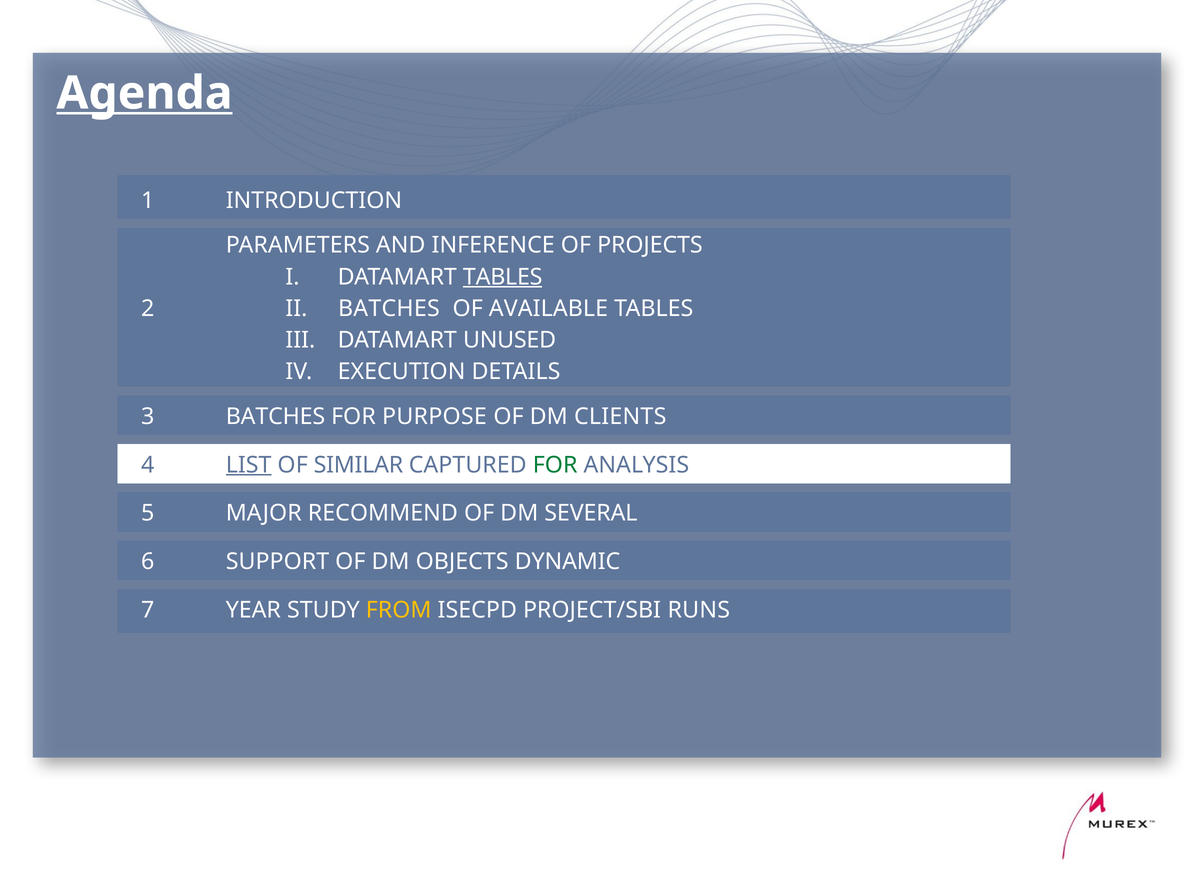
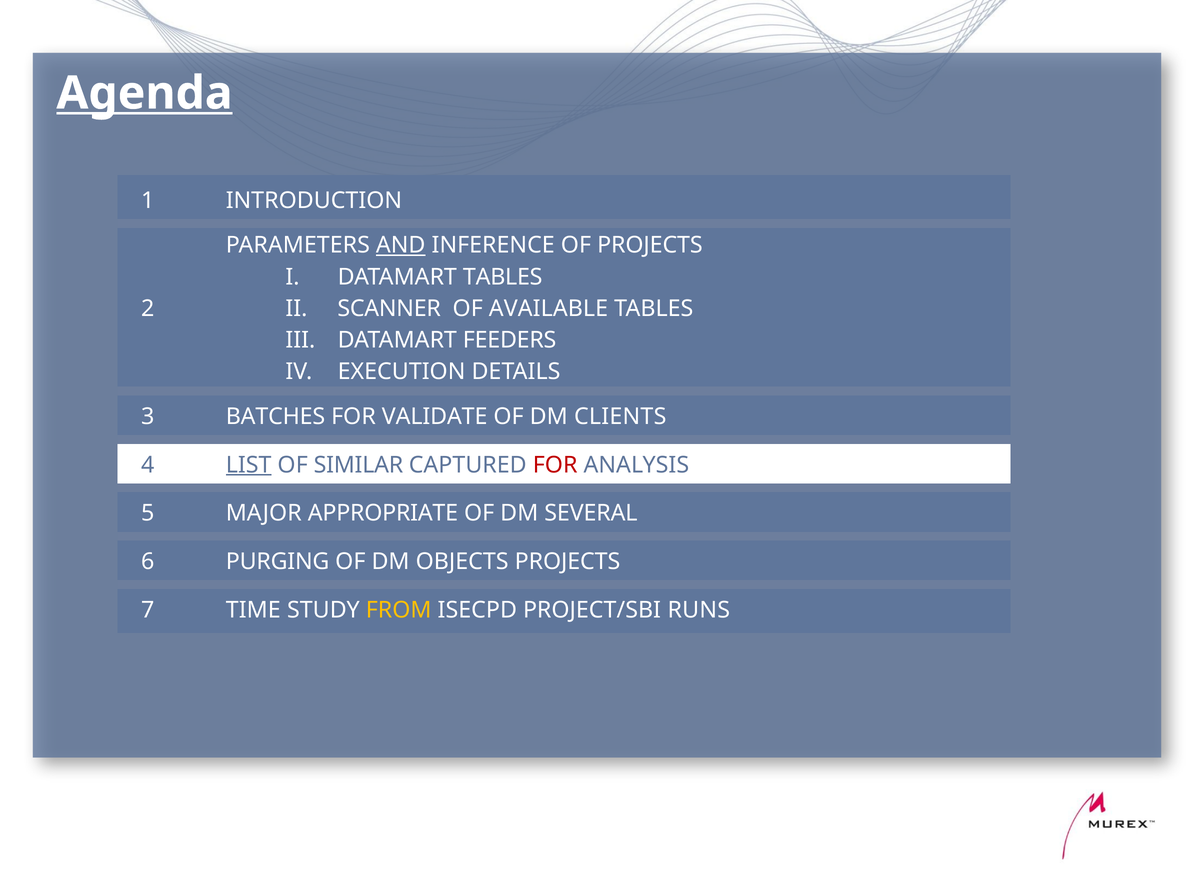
AND underline: none -> present (401, 245)
TABLES underline: present -> none (503, 277)
BATCHES: BATCHES -> SCANNER (389, 309)
UNUSED: UNUSED -> FEEDERS (510, 340)
PURPOSE: PURPOSE -> VALIDATE (435, 417)
FOR colour: green -> red (555, 465)
RECOMMEND: RECOMMEND -> APPROPRIATE (383, 514)
SUPPORT: SUPPORT -> PURGING (278, 562)
OBJECTS DYNAMIC: DYNAMIC -> PROJECTS (567, 562)
YEAR: YEAR -> TIME (253, 610)
